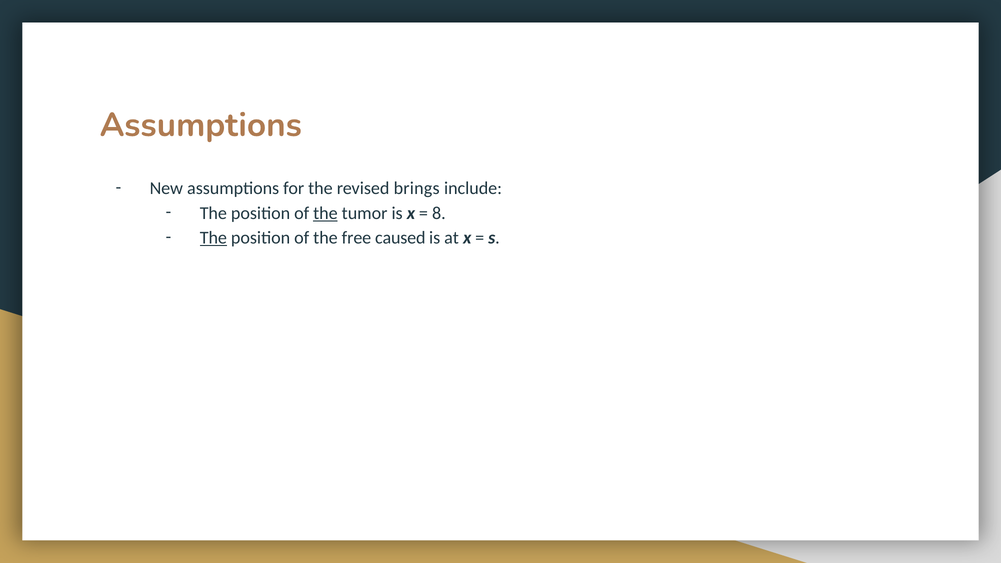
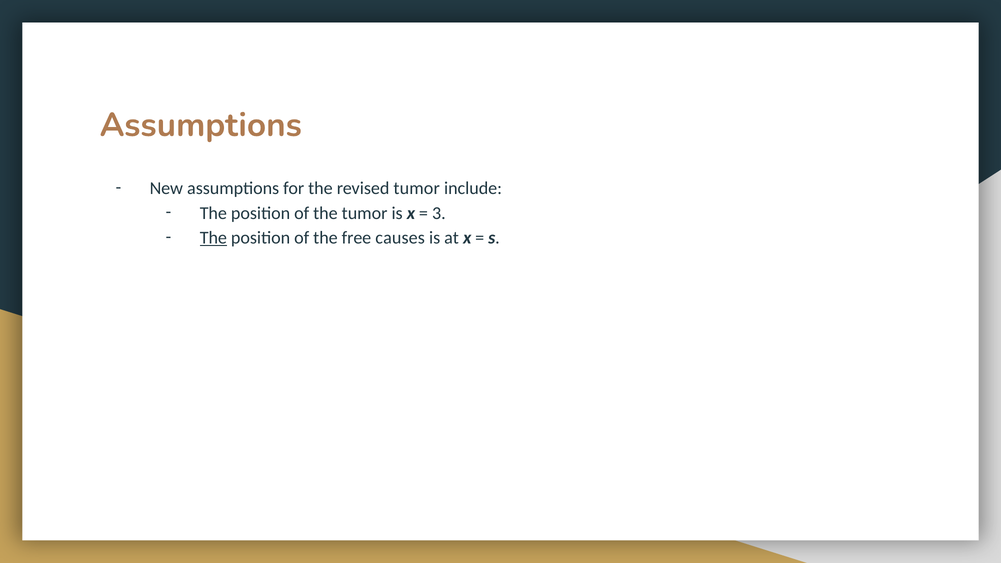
revised brings: brings -> tumor (417, 188)
the underline: present -> none (325, 213)
8: 8 -> 3 (439, 213)
caused: caused -> causes (400, 238)
